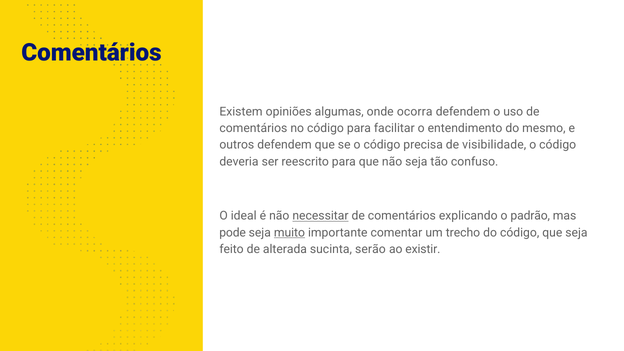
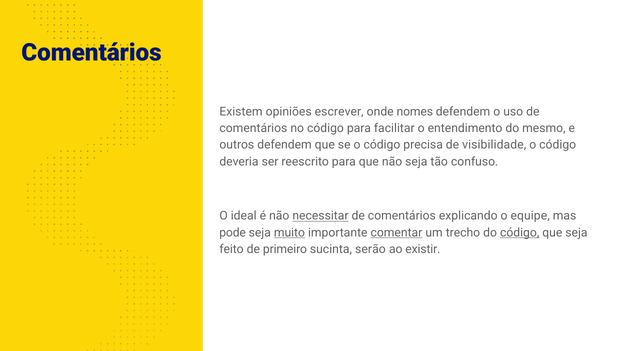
algumas: algumas -> escrever (339, 112)
ocorra: ocorra -> nomes (415, 112)
padrão: padrão -> equipe (530, 216)
comentar underline: none -> present (396, 233)
código underline: none -> present (520, 233)
alterada: alterada -> primeiro (285, 249)
